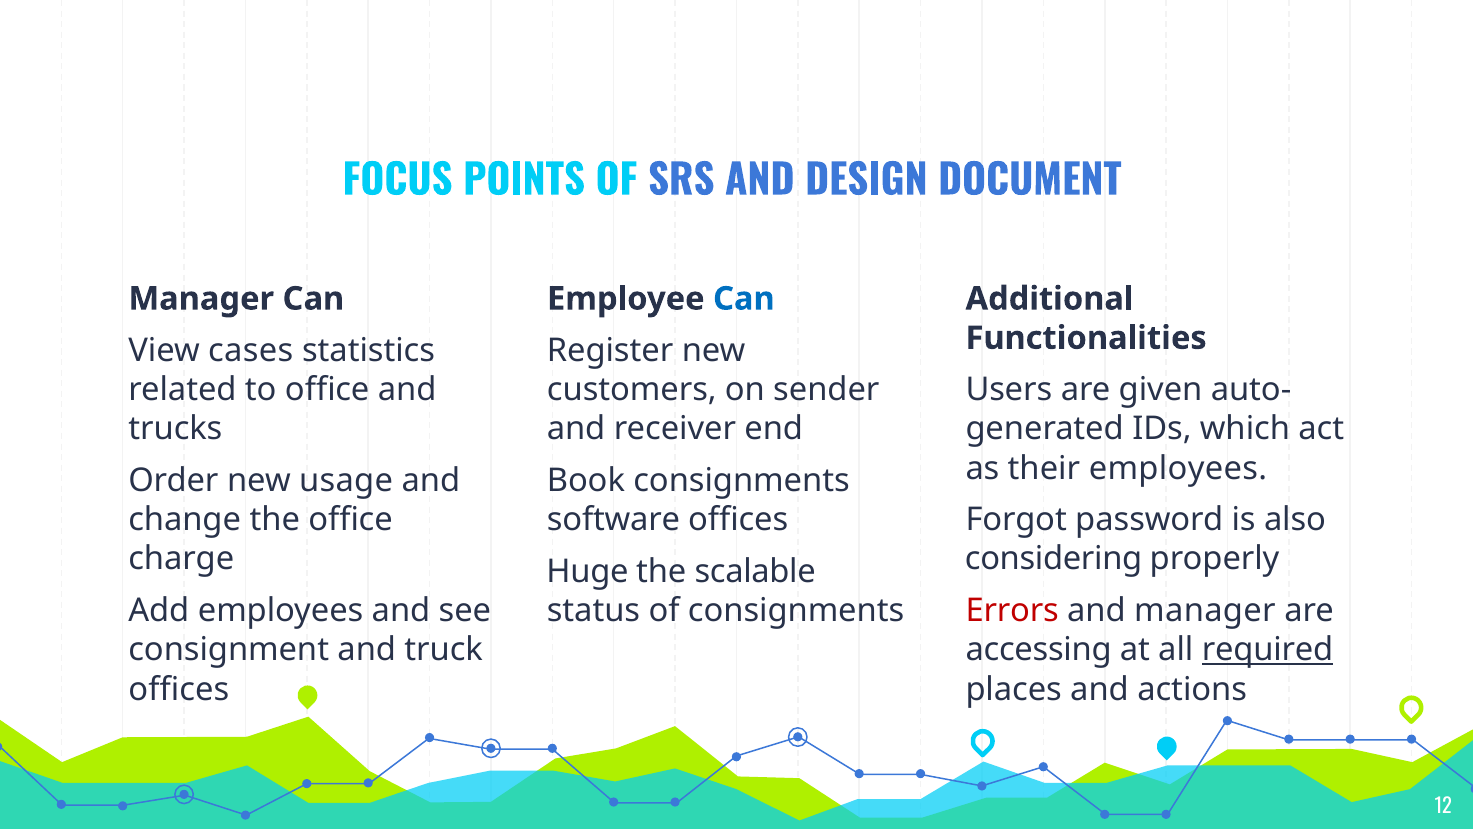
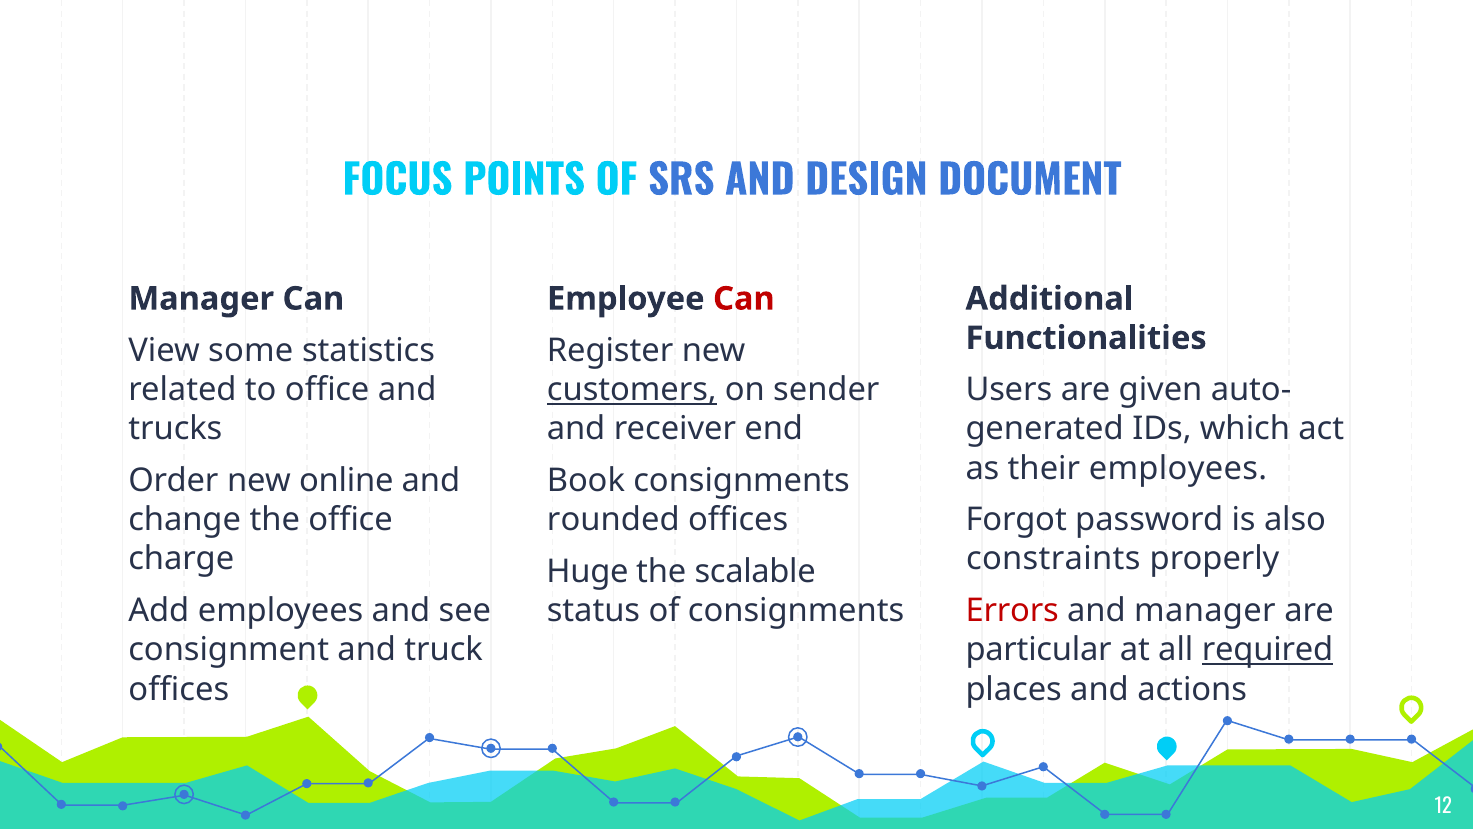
Can colour: blue -> red (744, 299)
cases: cases -> some (251, 350)
customers underline: none -> present (632, 389)
usage: usage -> online (346, 480)
software: software -> rounded (613, 520)
considering: considering -> constraints (1053, 559)
accessing: accessing -> particular (1039, 650)
